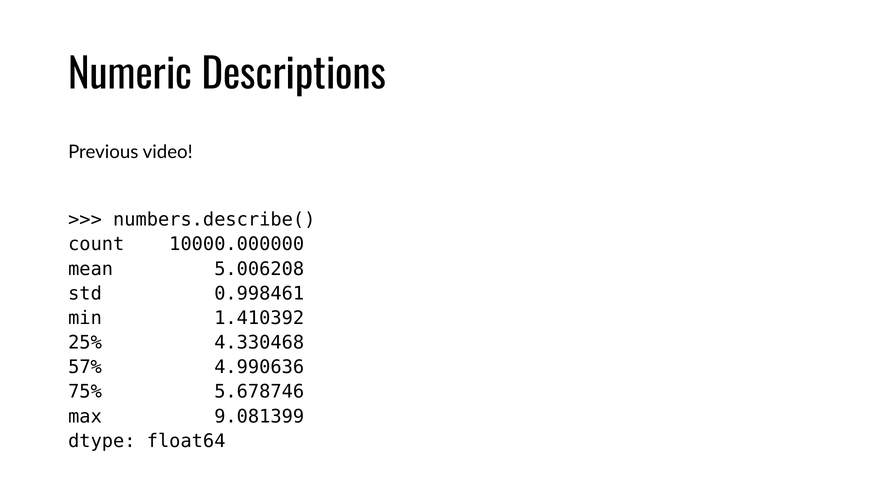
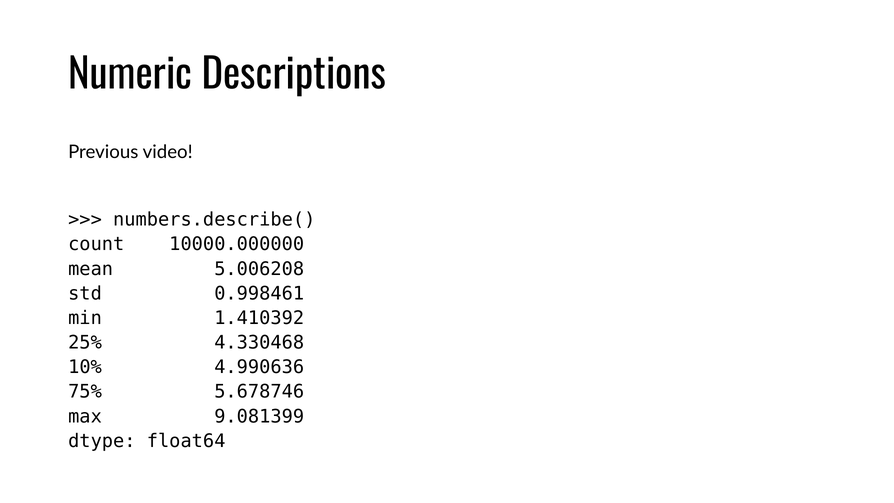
57%: 57% -> 10% (85, 367)
